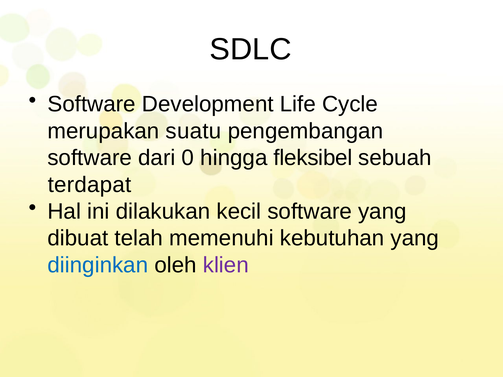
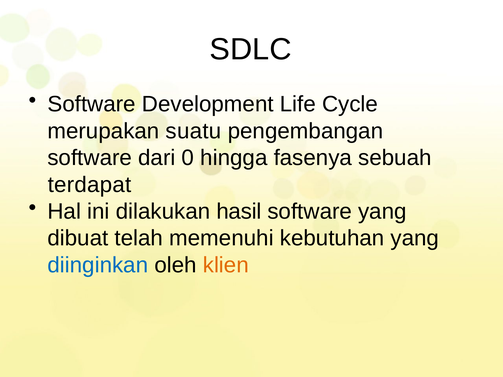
fleksibel: fleksibel -> fasenya (313, 158)
kecil: kecil -> hasil (239, 212)
klien colour: purple -> orange (226, 265)
